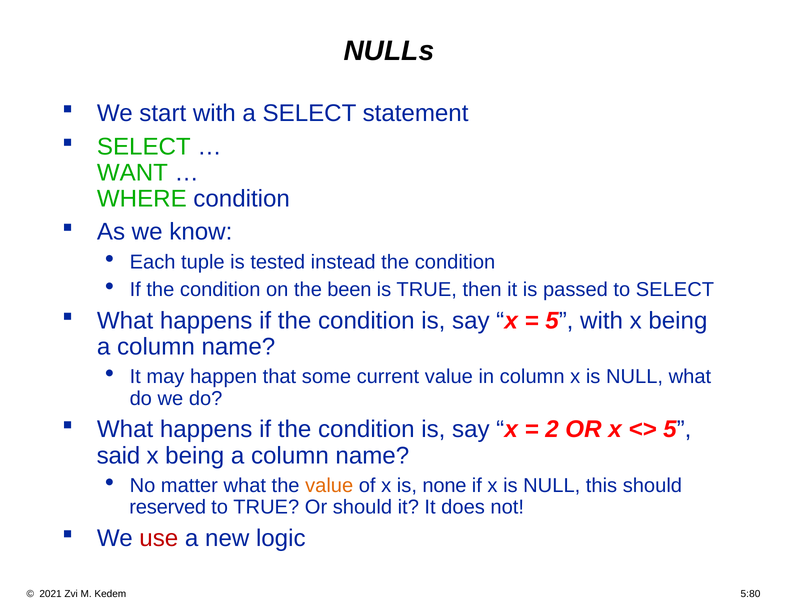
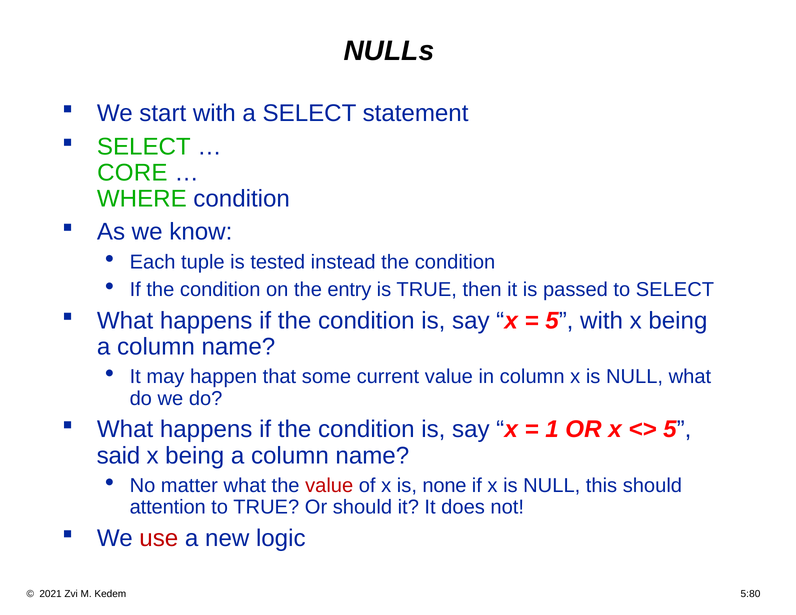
WANT: WANT -> CORE (132, 173)
been: been -> entry (349, 290)
2: 2 -> 1 (552, 430)
value colour: orange -> red (329, 486)
reserved: reserved -> attention (168, 507)
